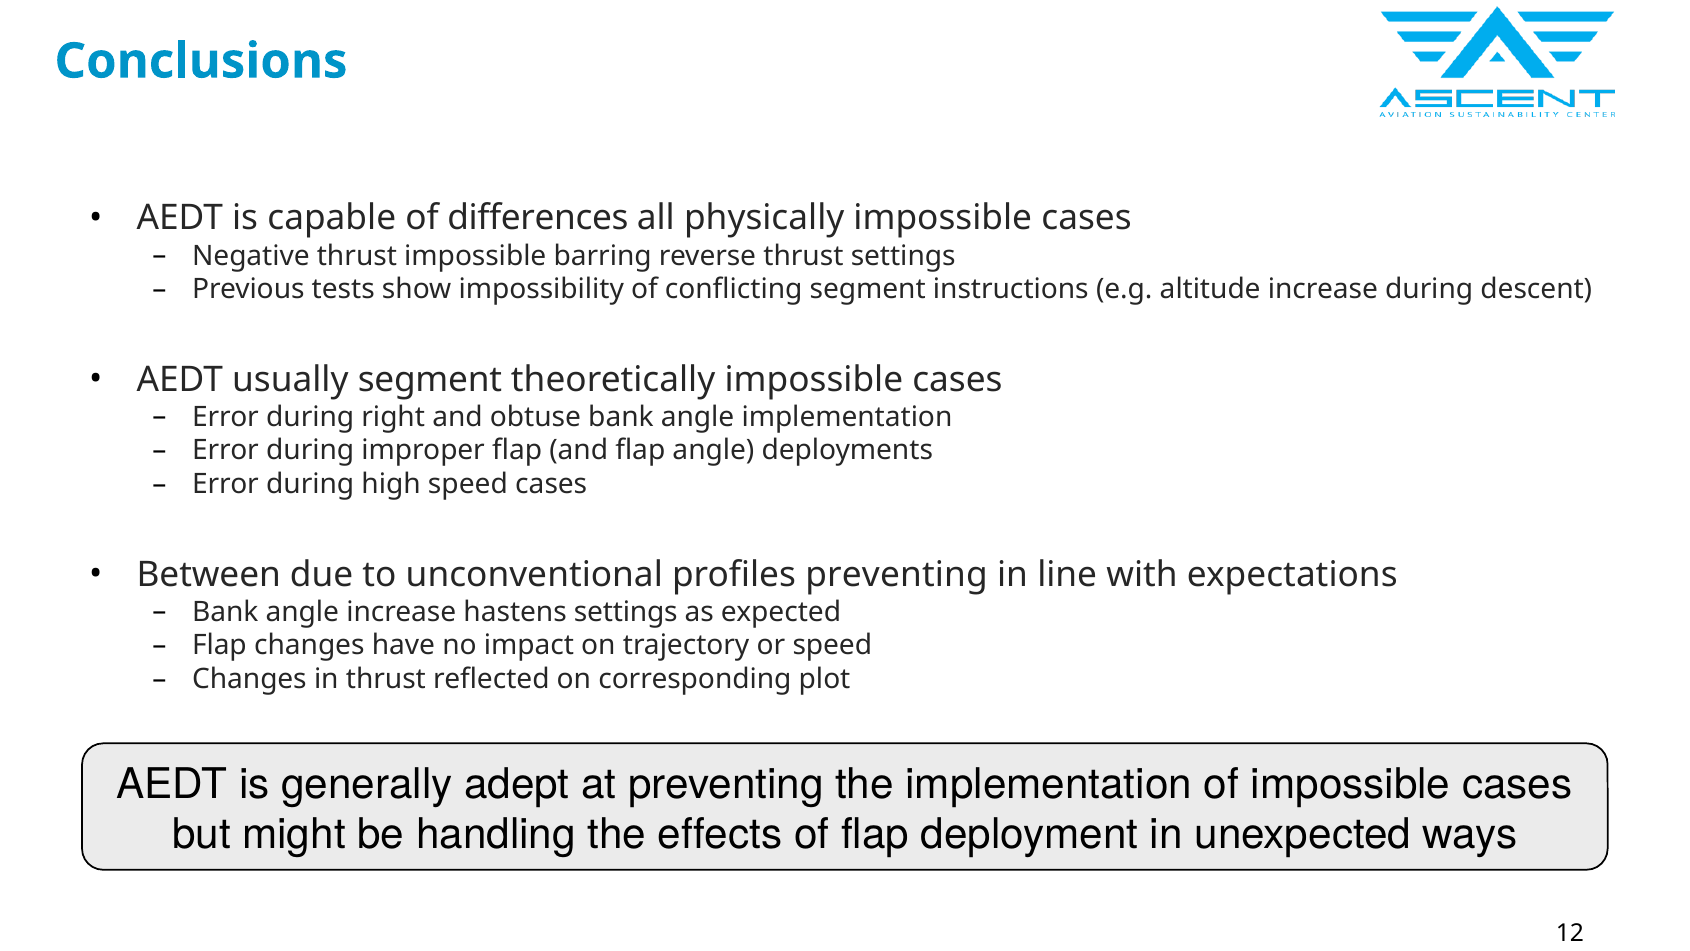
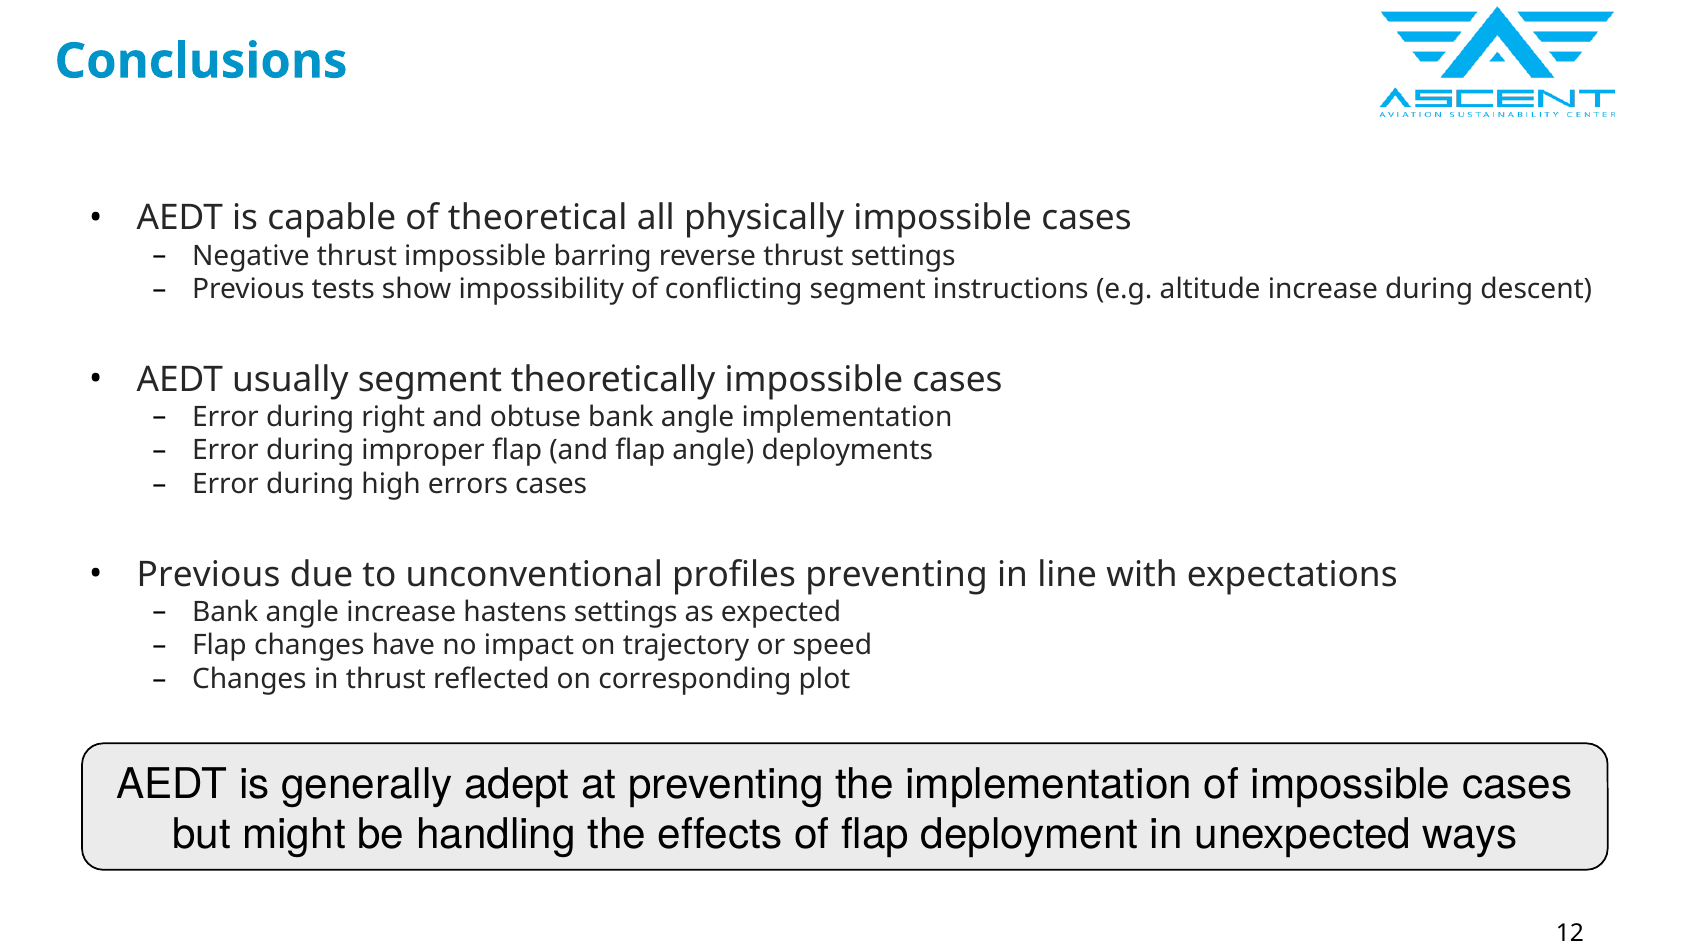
differences: differences -> theoretical (538, 218)
high speed: speed -> errors (468, 484)
Between: Between -> Previous (209, 574)
